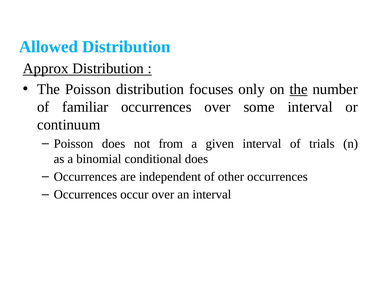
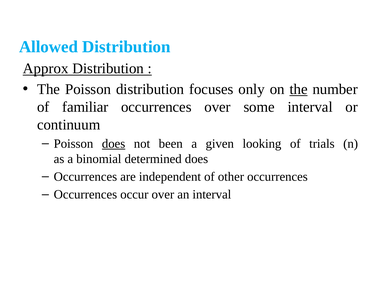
does underline: none -> present (114, 144)
from: from -> been (171, 144)
given interval: interval -> looking (262, 144)
conditional: conditional -> determined (153, 159)
